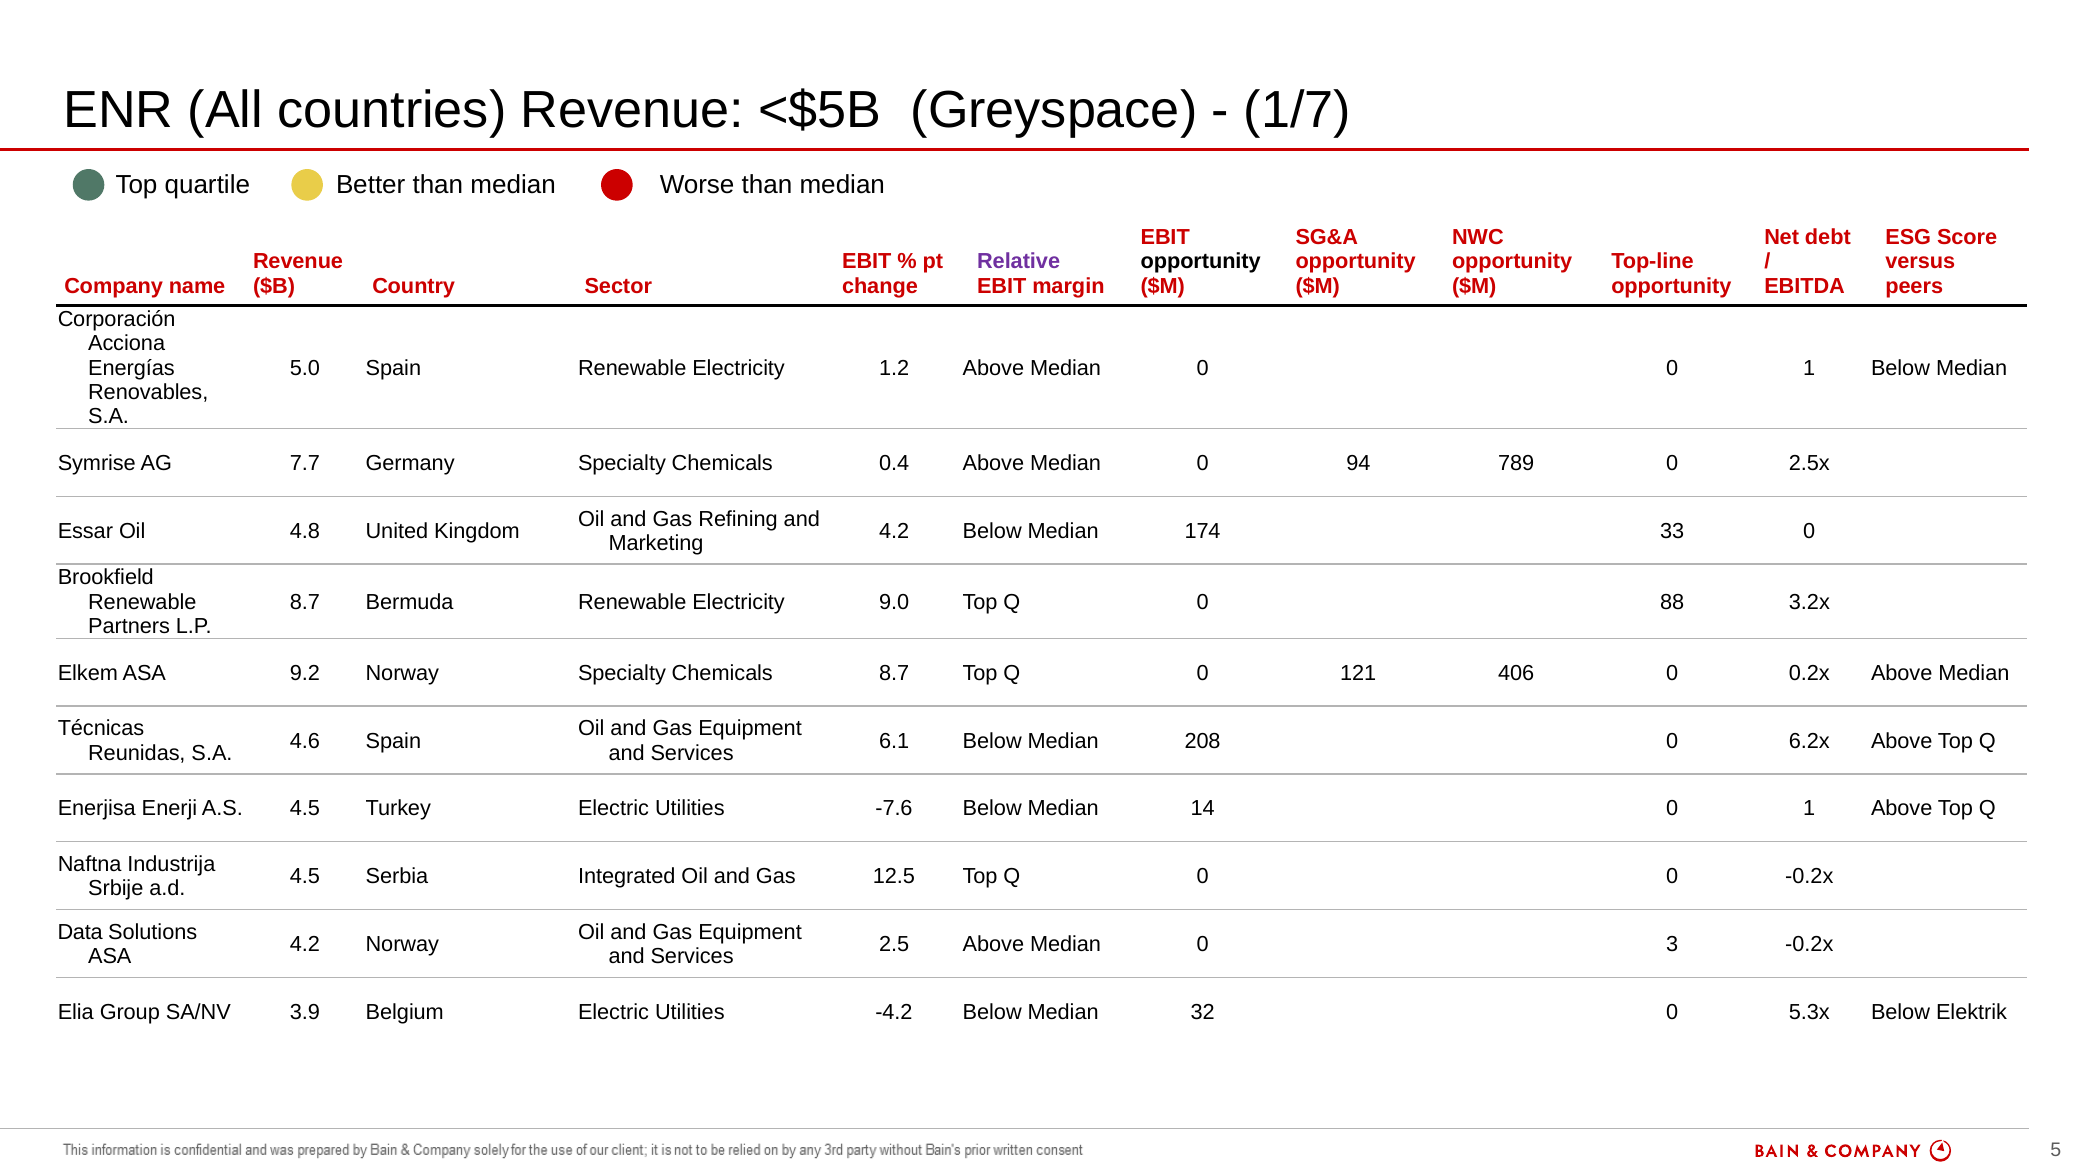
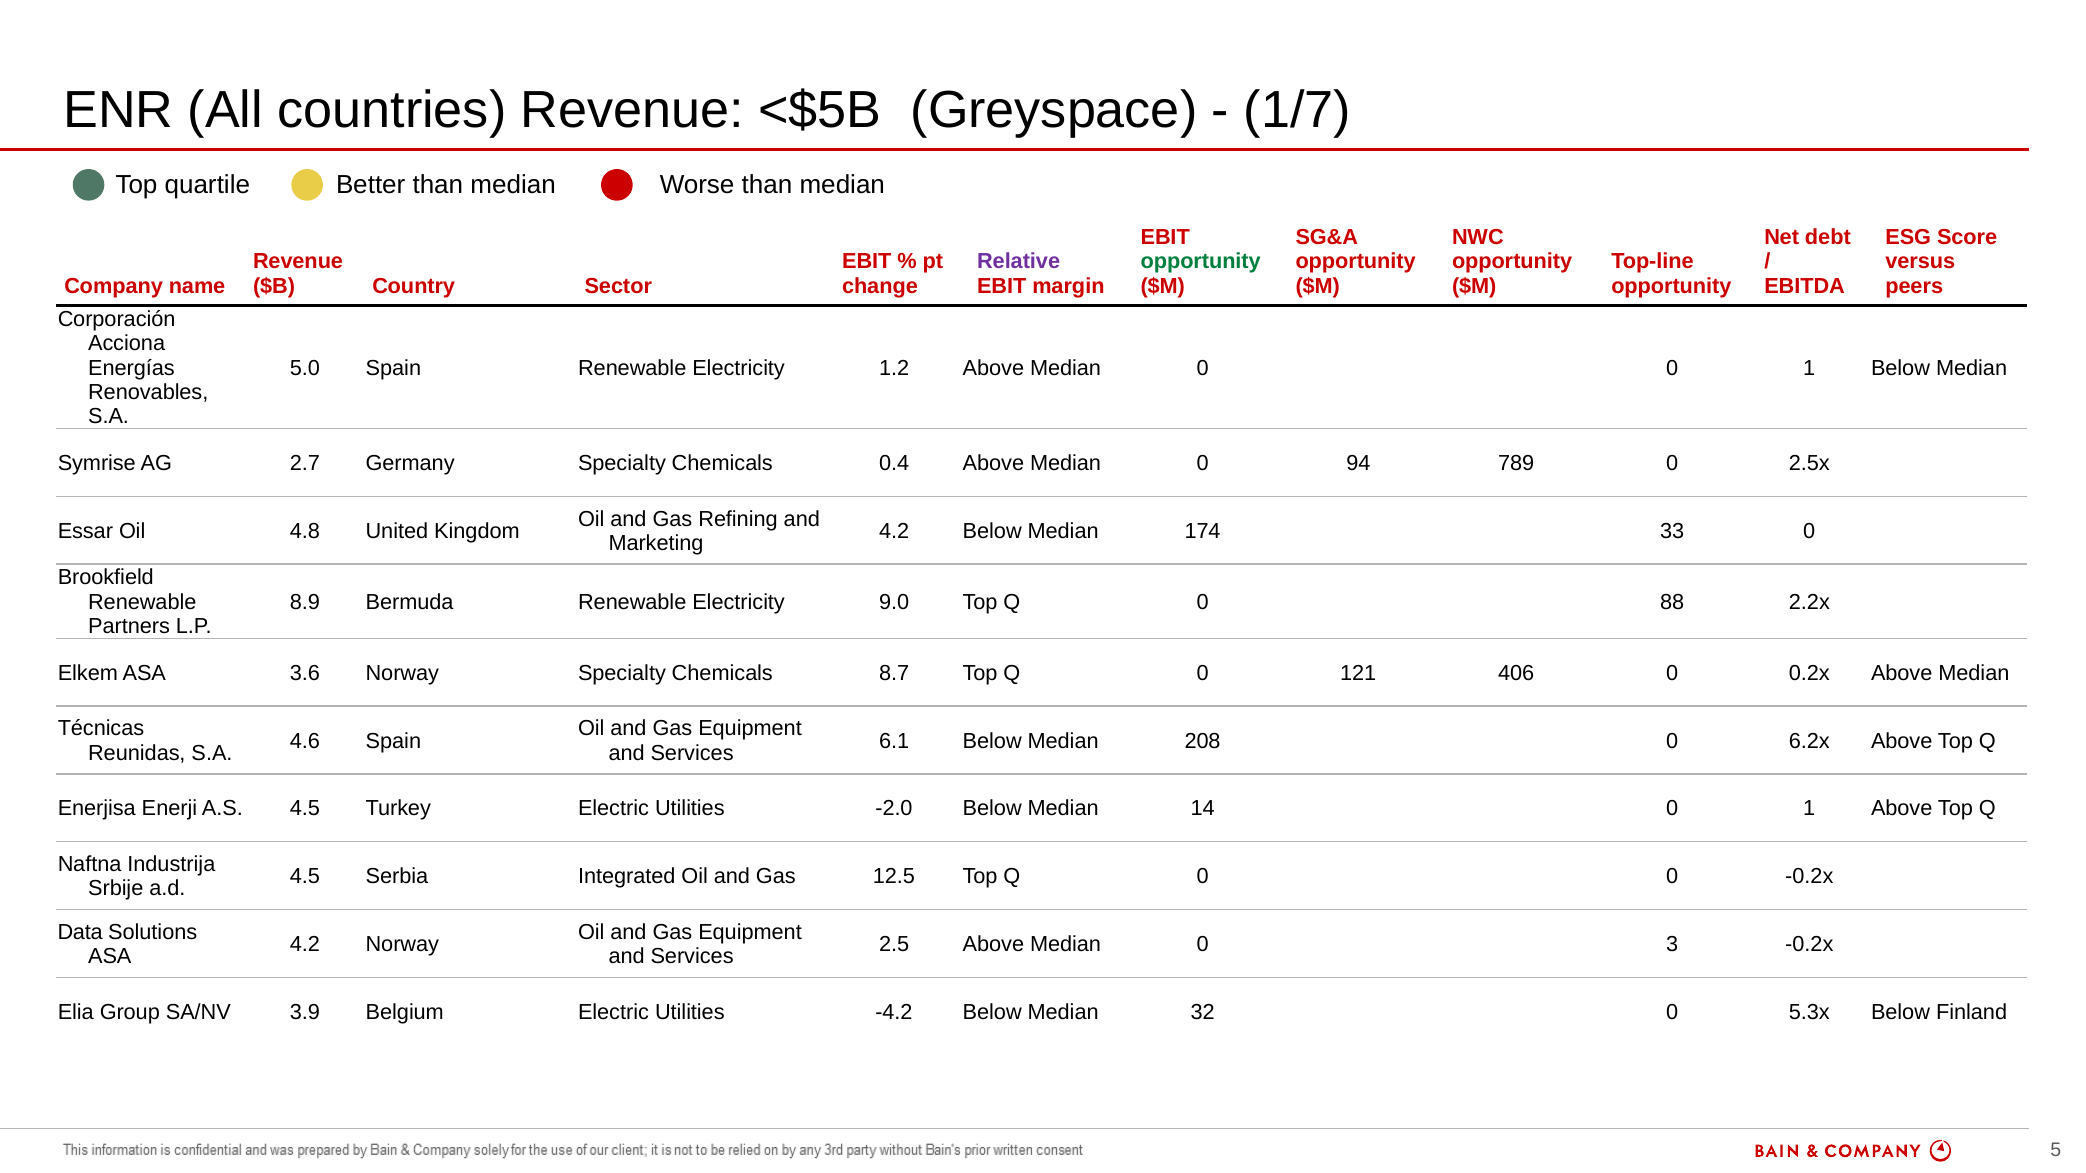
opportunity colour: black -> green (1201, 262)
7.7: 7.7 -> 2.7 (305, 463)
8.7: 8.7 -> 8.9 (305, 602)
3.2x: 3.2x -> 2.2x (1809, 602)
9.2: 9.2 -> 3.6 (305, 673)
-7.6: -7.6 -> -2.0 (894, 809)
Elektrik: Elektrik -> Finland (1972, 1013)
